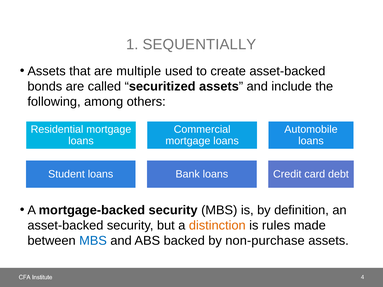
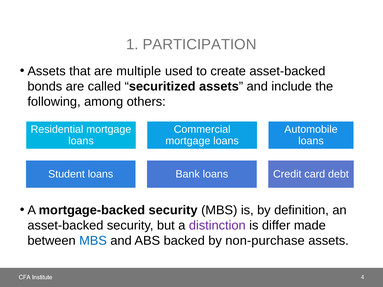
SEQUENTIALLY: SEQUENTIALLY -> PARTICIPATION (200, 44)
distinction colour: orange -> purple (217, 226)
rules: rules -> differ (276, 226)
